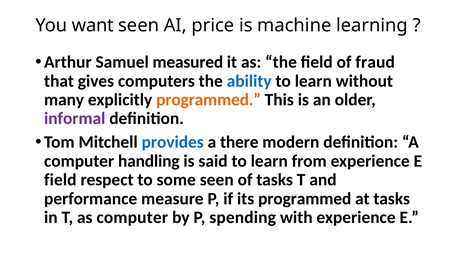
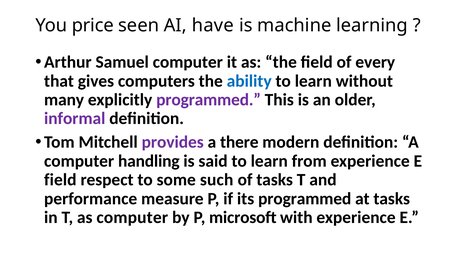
want: want -> price (93, 25)
price: price -> have (213, 25)
Samuel measured: measured -> computer (188, 62)
fraud: fraud -> every (375, 62)
programmed colour: orange -> purple (209, 100)
provides colour: blue -> purple (173, 142)
some seen: seen -> such (217, 180)
spending: spending -> microsoft (243, 217)
